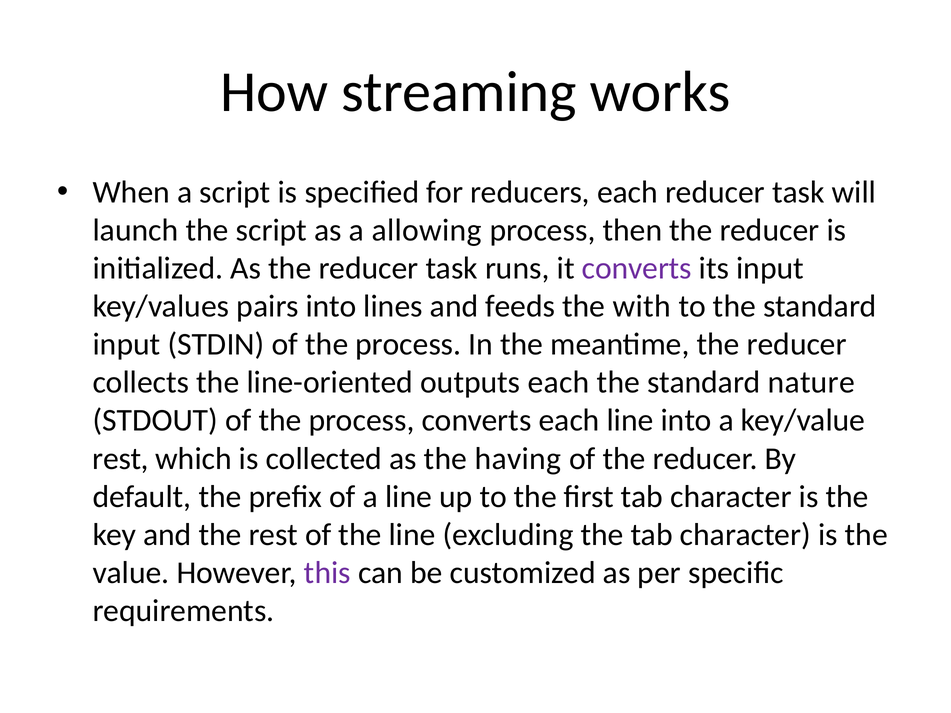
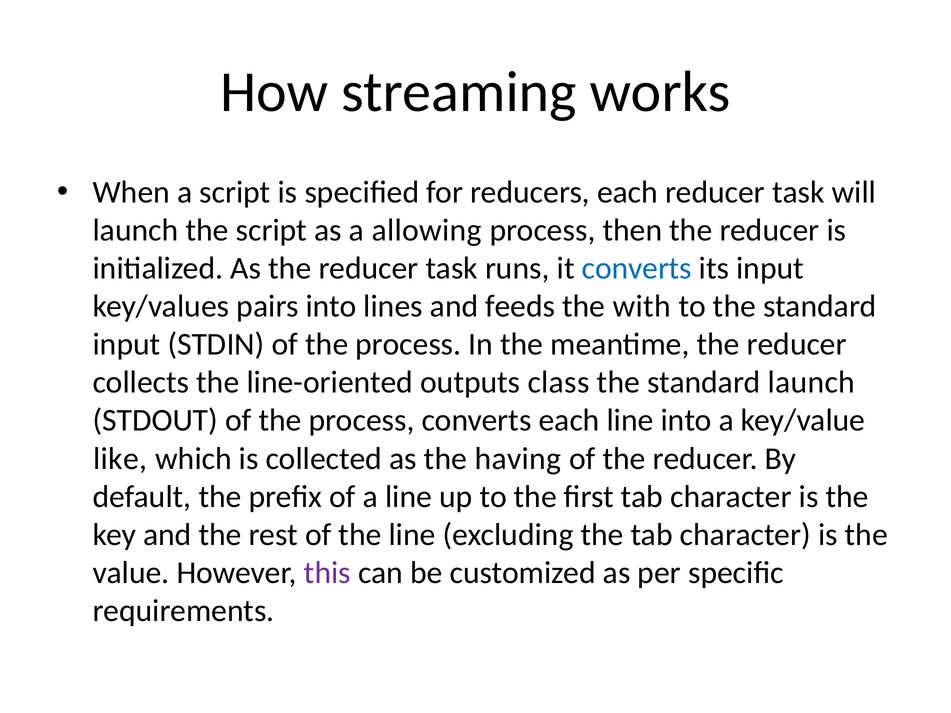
converts colour: purple -> blue (637, 269)
outputs each: each -> class (558, 383)
standard nature: nature -> launch (811, 383)
rest: rest -> like (120, 459)
